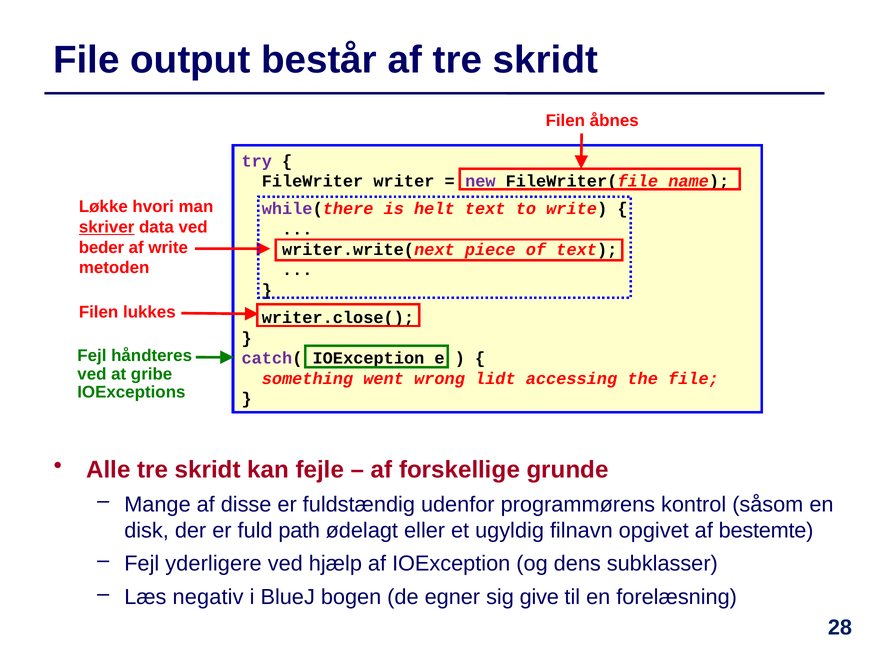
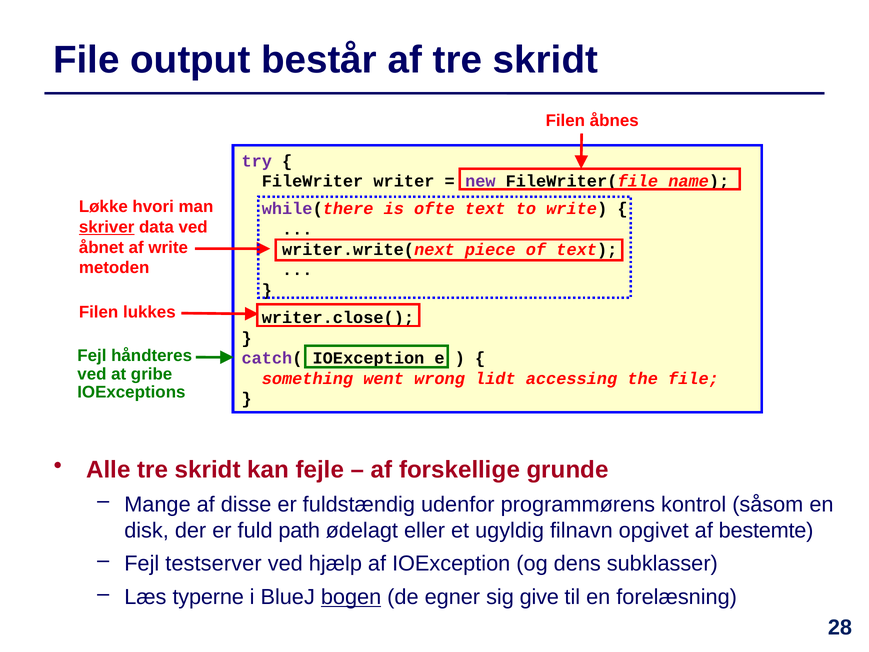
helt: helt -> ofte (434, 209)
beder: beder -> åbnet (101, 247)
yderligere: yderligere -> testserver (213, 564)
negativ: negativ -> typerne (208, 597)
bogen underline: none -> present (351, 597)
